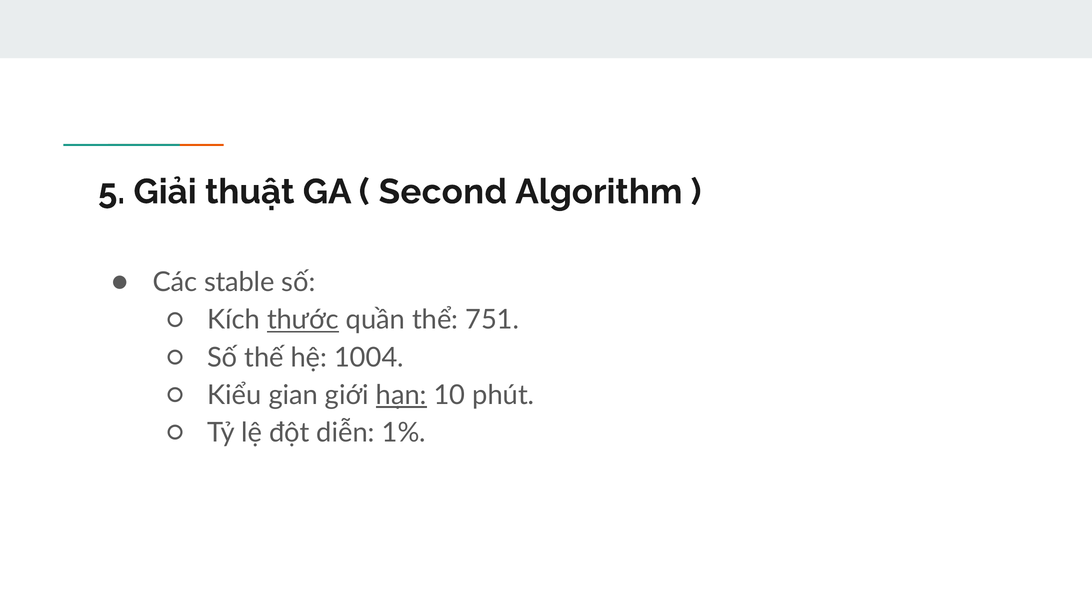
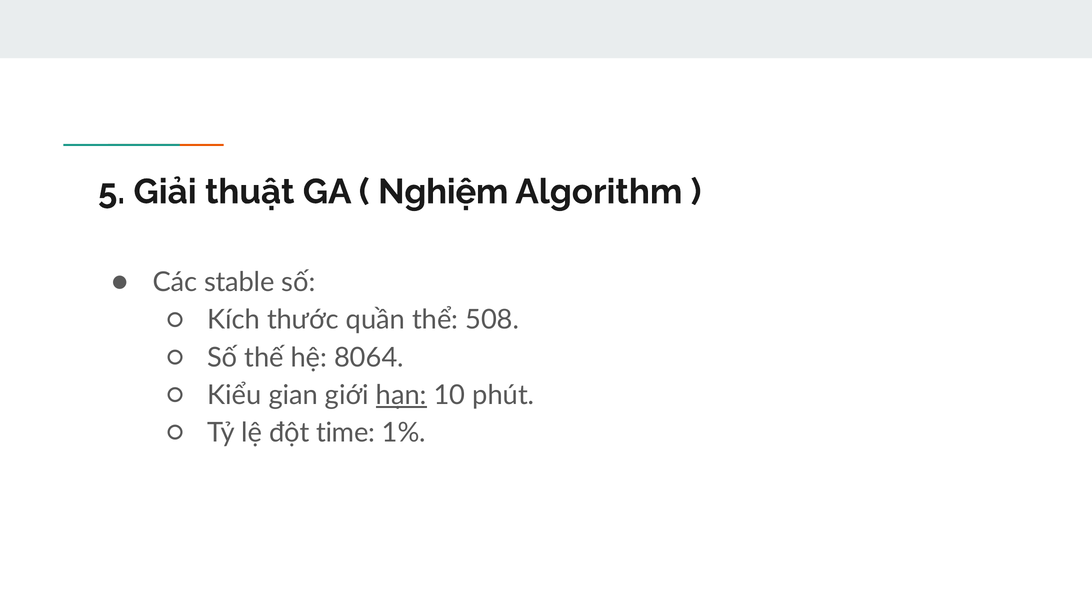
Second: Second -> Nghiệm (443, 192)
thước underline: present -> none (303, 320)
751: 751 -> 508 (492, 320)
1004: 1004 -> 8064 (369, 358)
diễn: diễn -> time (346, 433)
